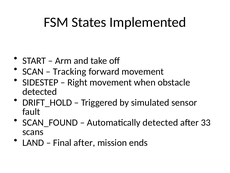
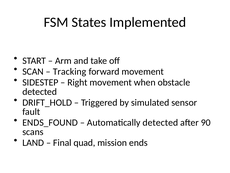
SCAN_FOUND: SCAN_FOUND -> ENDS_FOUND (50, 122)
33: 33 -> 90 (206, 122)
Final after: after -> quad (84, 142)
